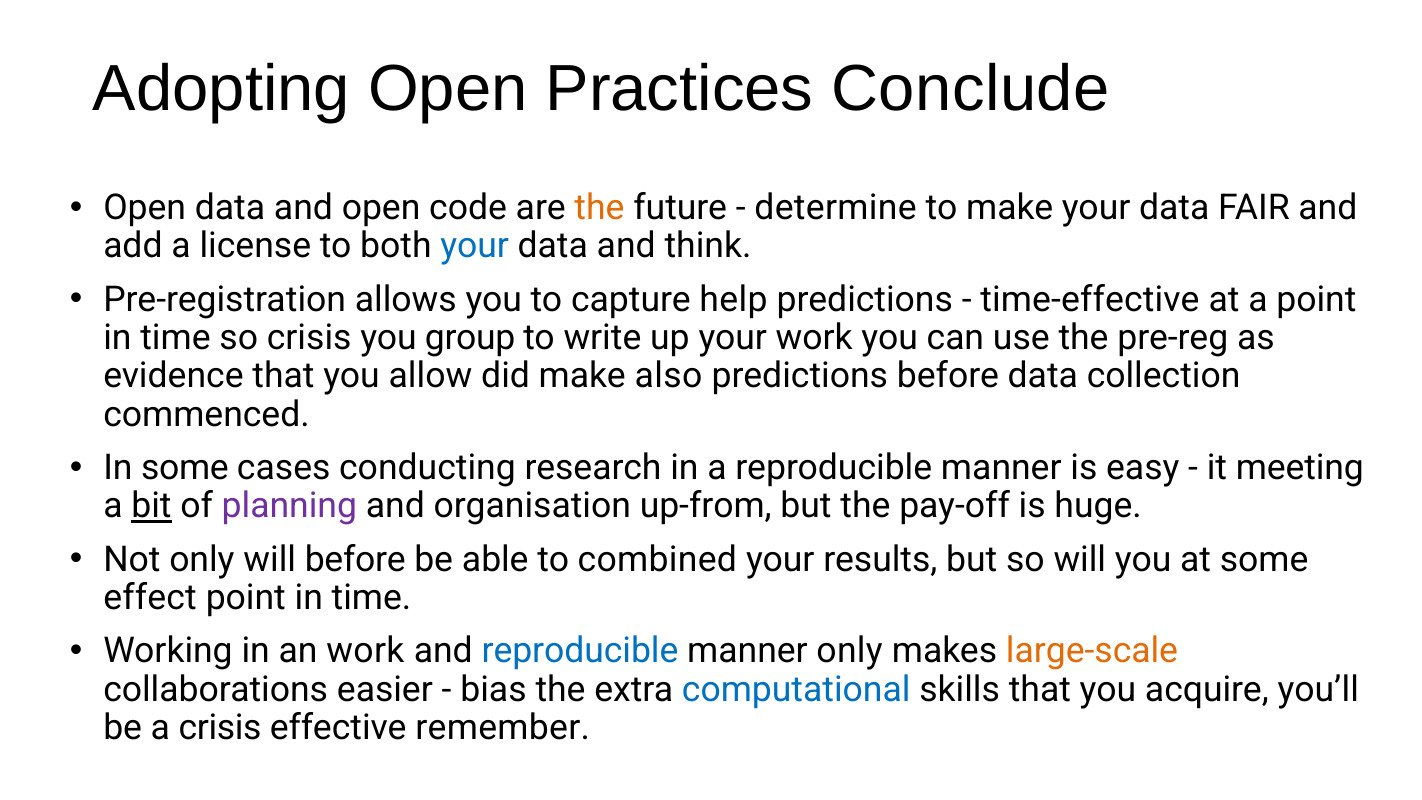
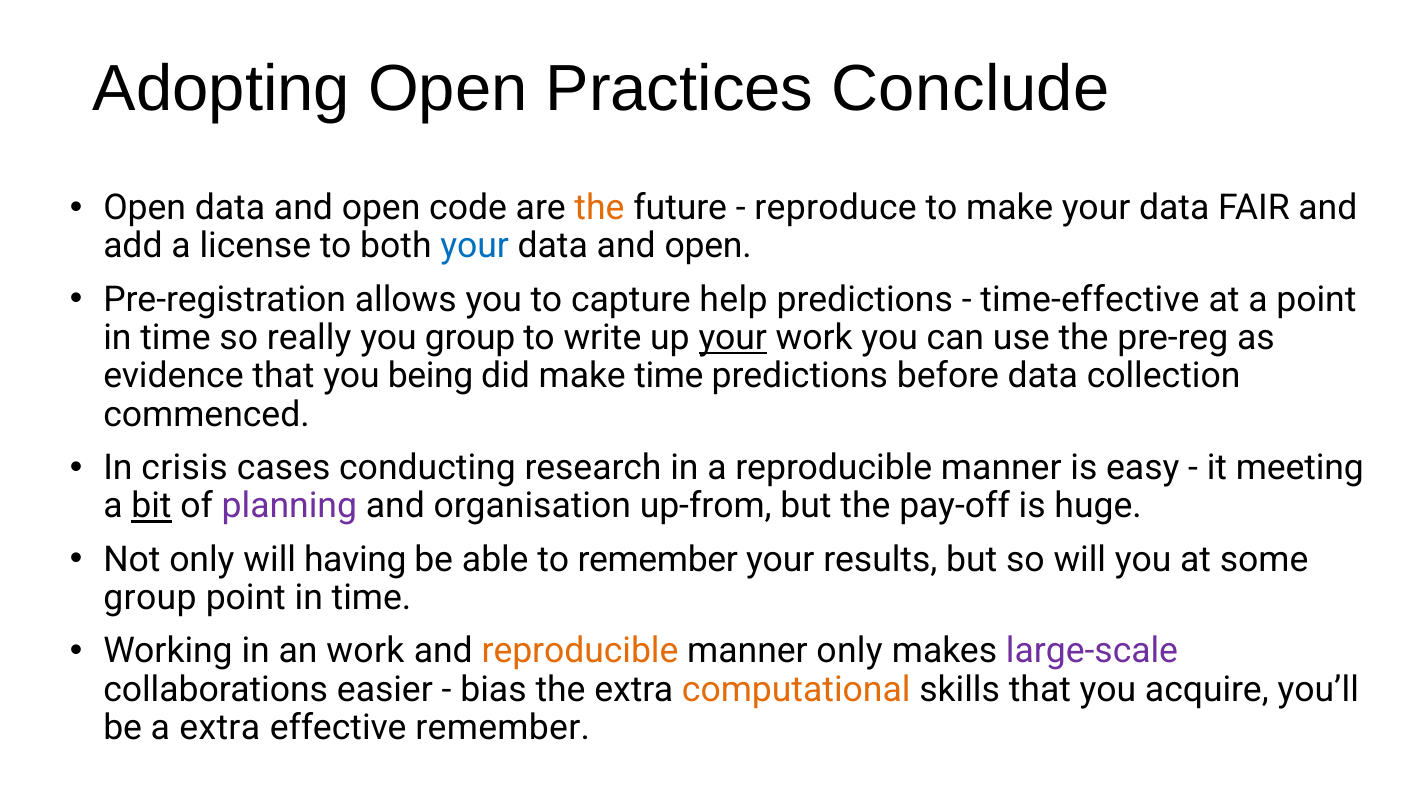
determine: determine -> reproduce (836, 208)
think: think -> open (708, 246)
so crisis: crisis -> really (309, 338)
your underline: none -> present (733, 338)
allow: allow -> being (431, 376)
make also: also -> time (669, 376)
In some: some -> crisis (185, 468)
will before: before -> having (355, 559)
to combined: combined -> remember (658, 559)
effect: effect -> group (150, 598)
reproducible colour: blue -> orange (580, 651)
large-scale colour: orange -> purple (1092, 651)
computational colour: blue -> orange (796, 689)
a crisis: crisis -> extra (220, 728)
